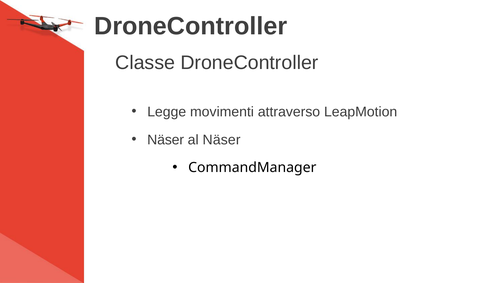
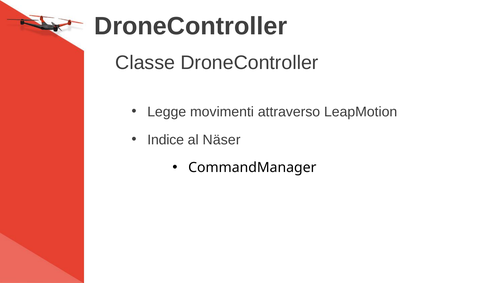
Näser: Näser -> Indice (166, 140)
